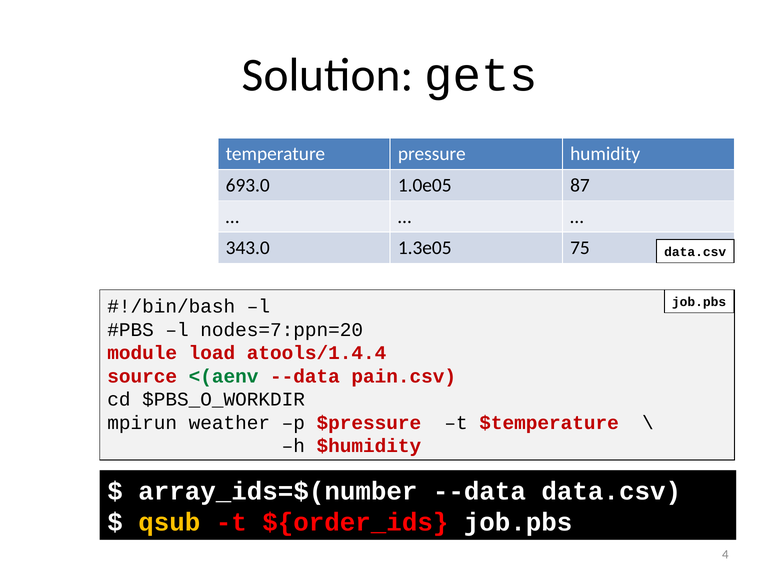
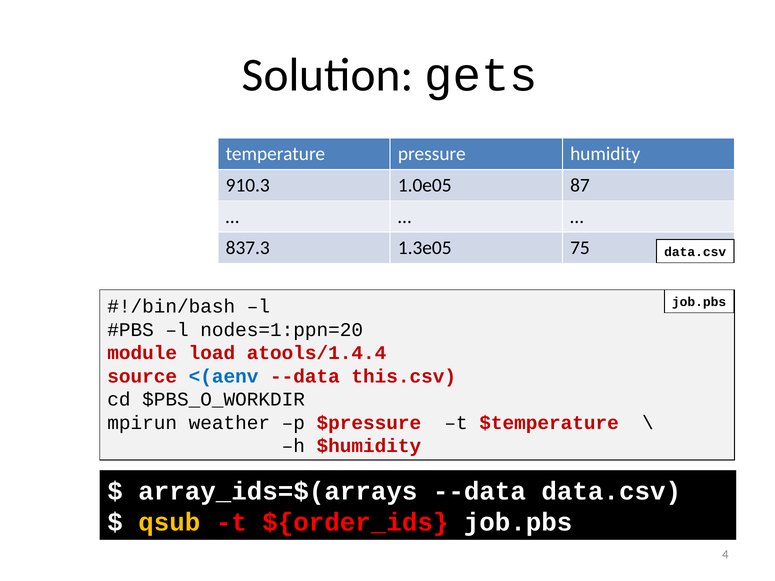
693.0: 693.0 -> 910.3 (248, 185)
343.0: 343.0 -> 837.3 (248, 248)
nodes=7:ppn=20: nodes=7:ppn=20 -> nodes=1:ppn=20 (282, 330)
<(aenv colour: green -> blue (224, 376)
pain.csv: pain.csv -> this.csv (404, 376)
array_ids=$(number: array_ids=$(number -> array_ids=$(arrays (278, 492)
